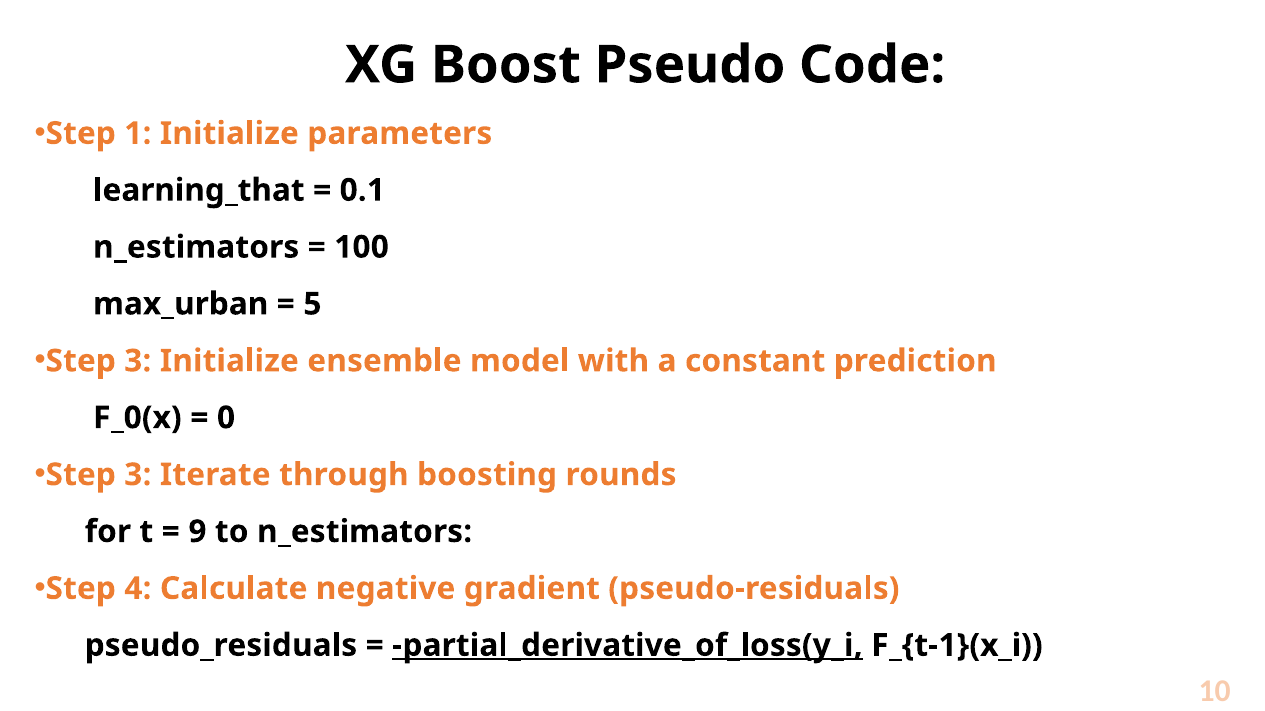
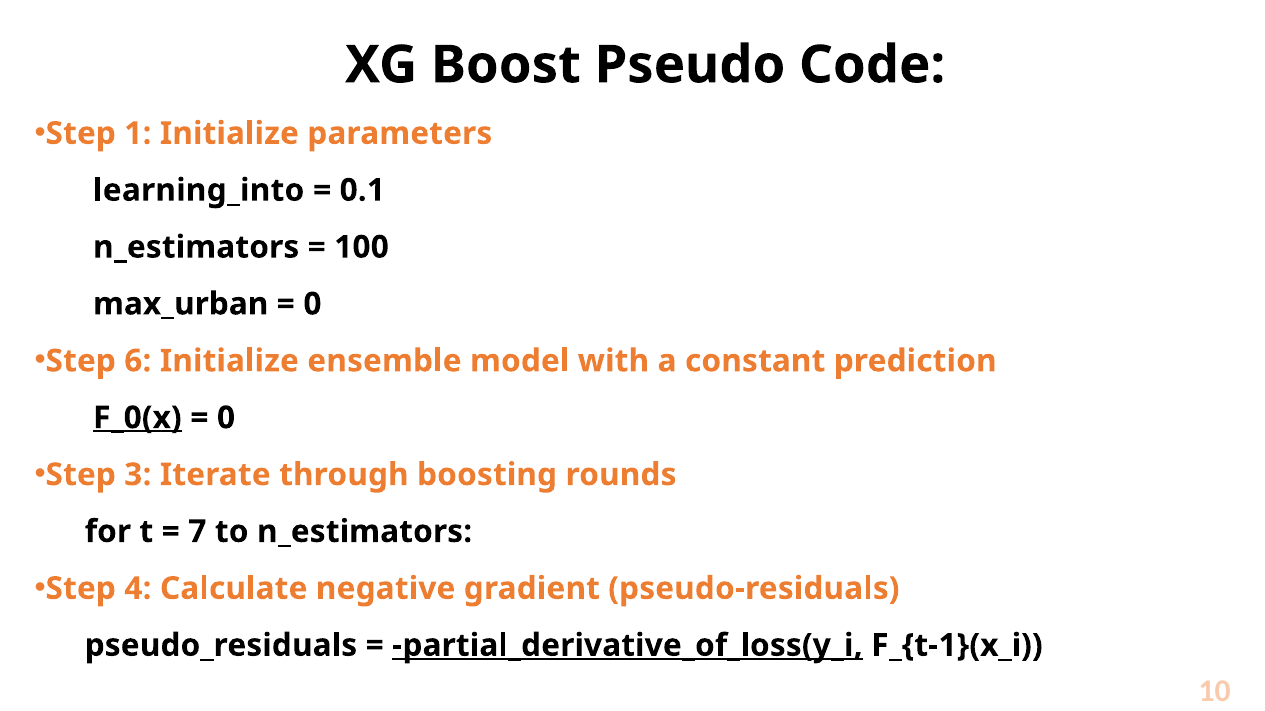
learning_that: learning_that -> learning_into (199, 190)
5: 5 -> 0 (312, 304)
3: 3 -> 6 (138, 361)
F_0(x underline: none -> present (137, 418)
9: 9 -> 7 (197, 532)
